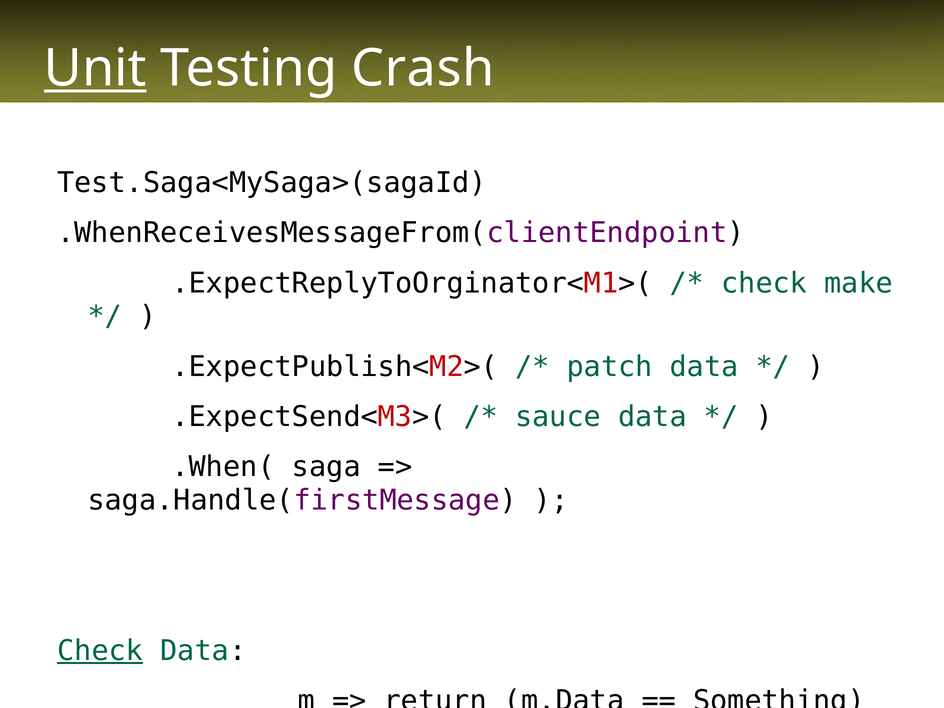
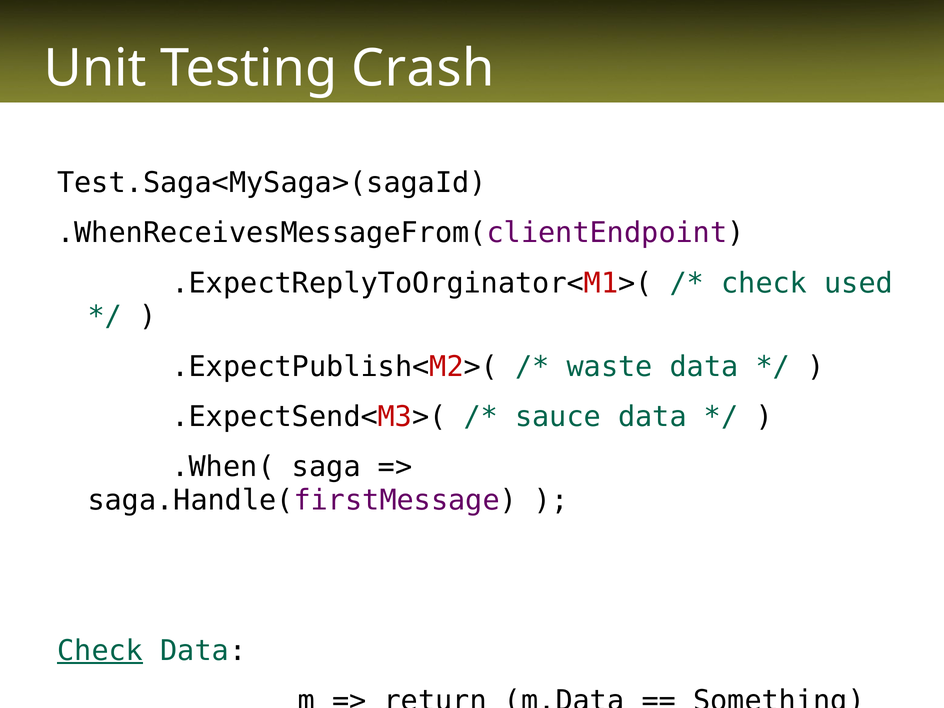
Unit underline: present -> none (95, 68)
make: make -> used (859, 283)
patch: patch -> waste (610, 367)
